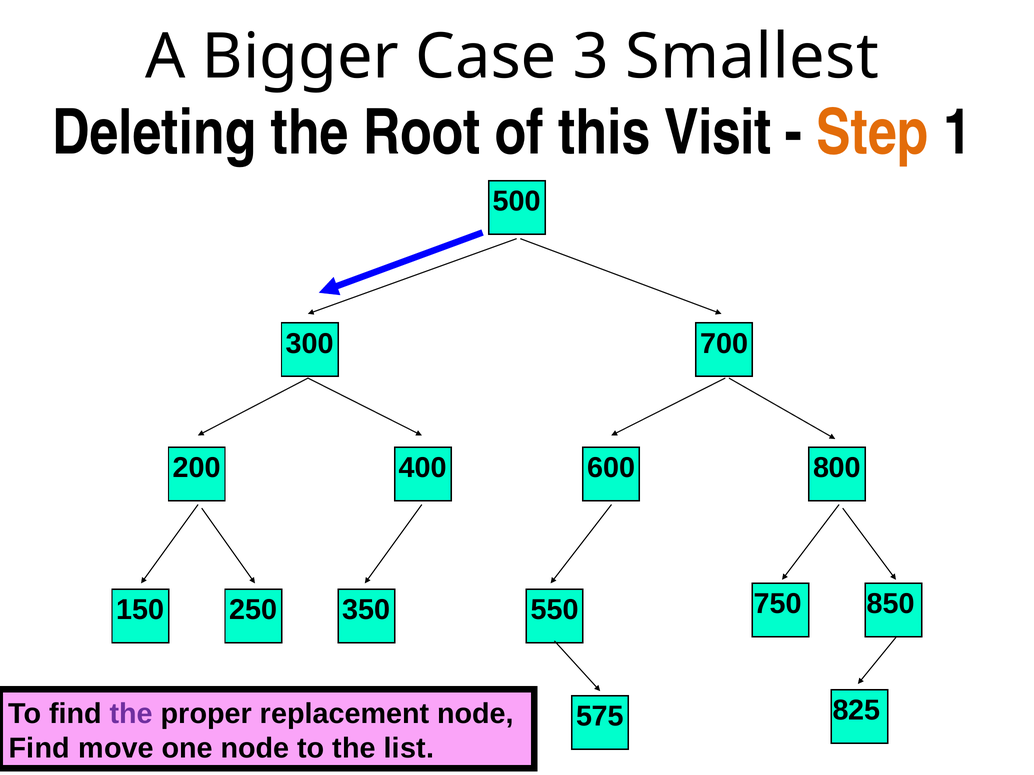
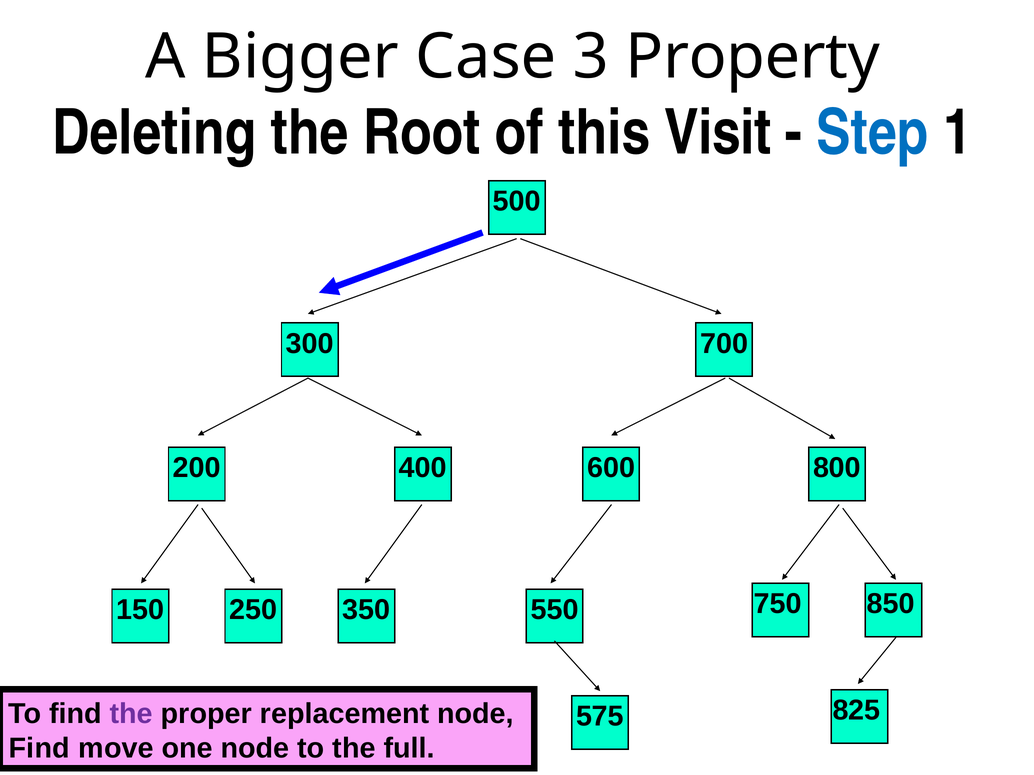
Smallest: Smallest -> Property (753, 57)
Step colour: orange -> blue (873, 133)
list: list -> full (409, 749)
